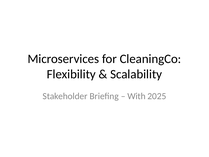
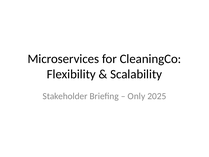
With: With -> Only (136, 96)
